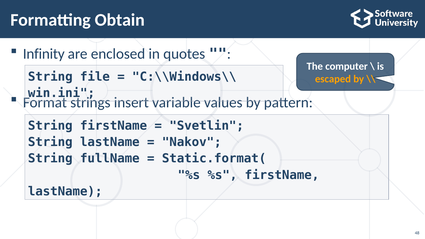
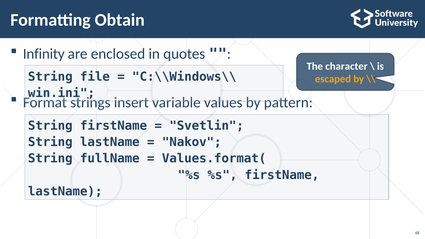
computer: computer -> character (346, 66)
Static.format(: Static.format( -> Values.format( (214, 159)
